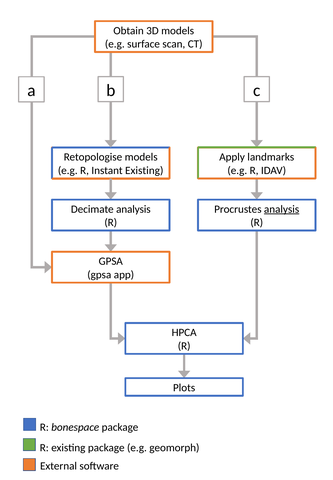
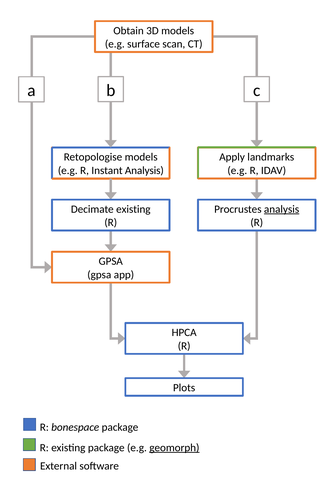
Existing: Existing -> Analysis (144, 171)
Decimate analysis: analysis -> existing (133, 210)
geomorph underline: none -> present (174, 449)
